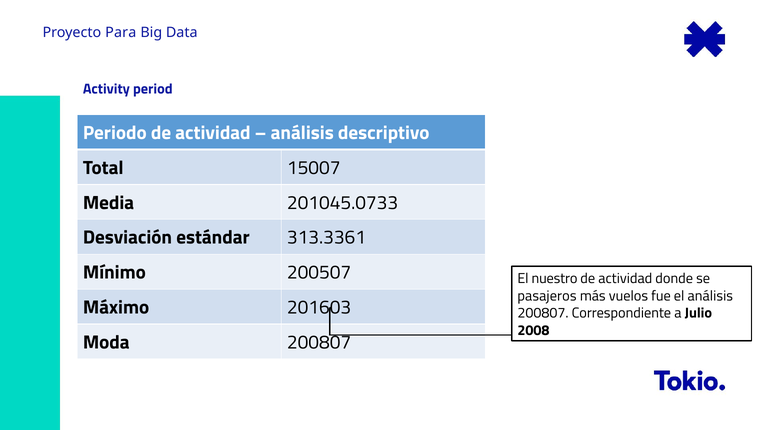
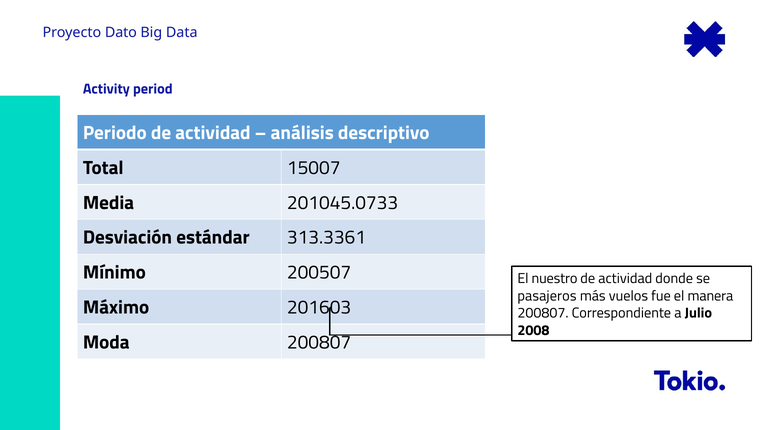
Para: Para -> Dato (121, 33)
el análisis: análisis -> manera (710, 296)
